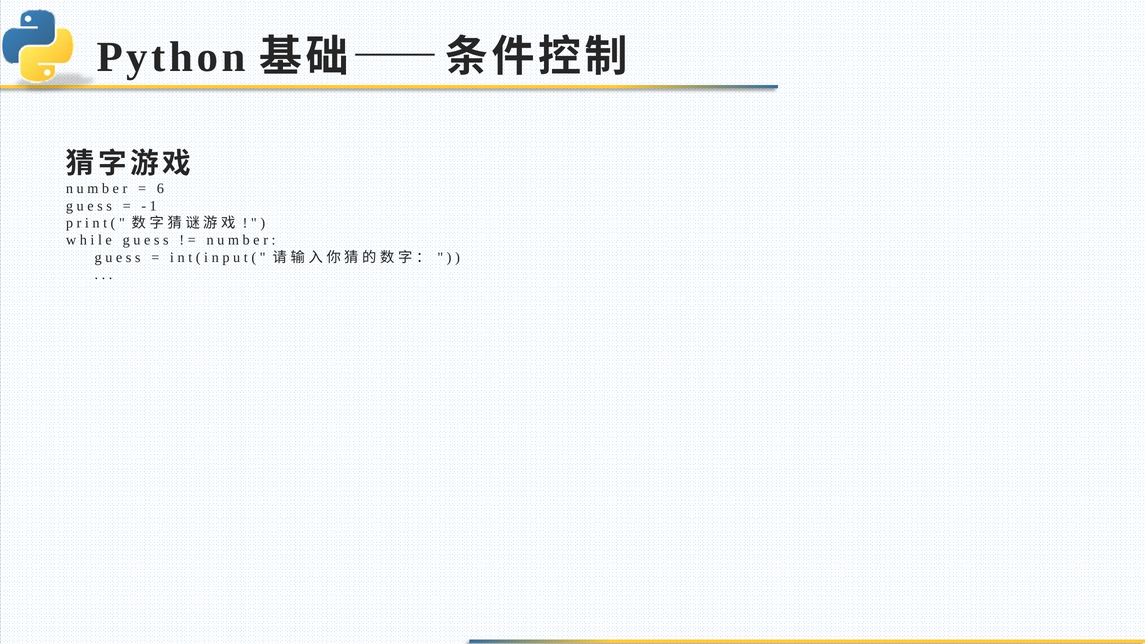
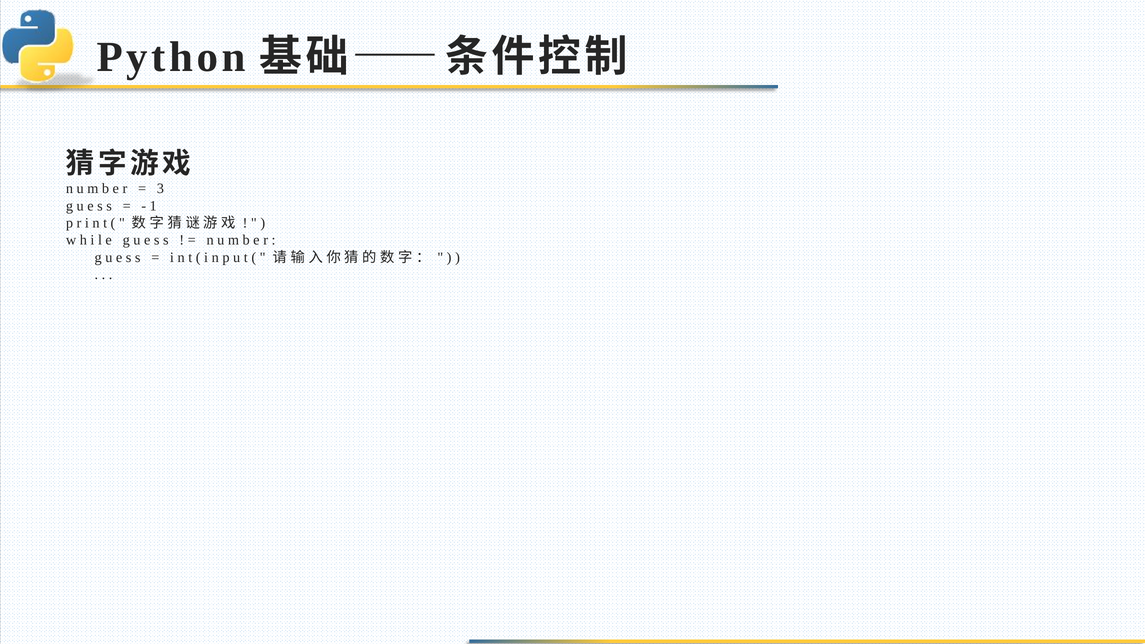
6: 6 -> 3 (160, 189)
